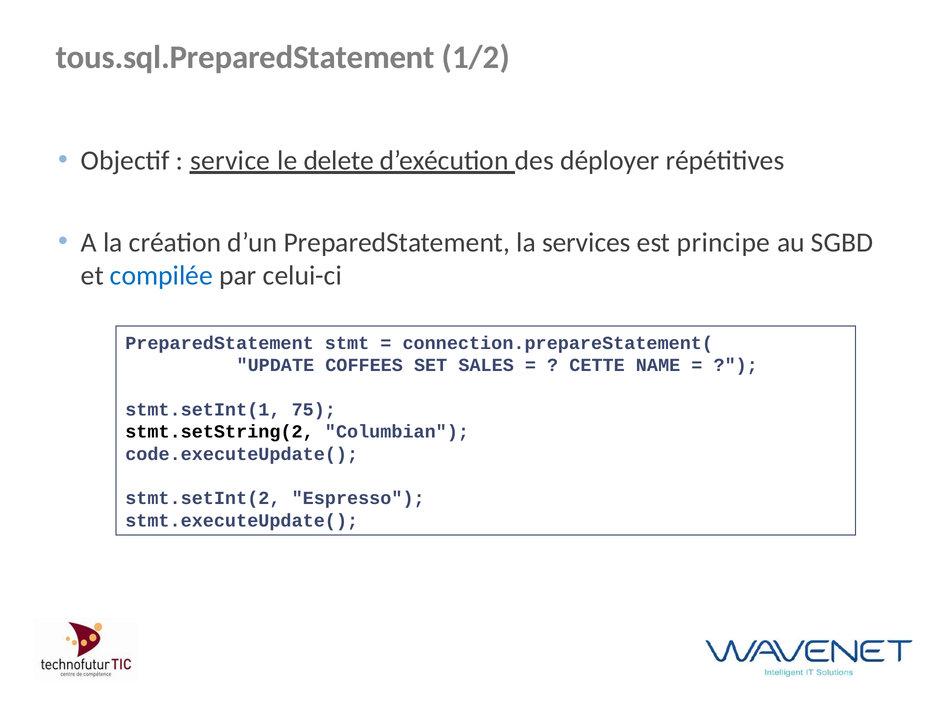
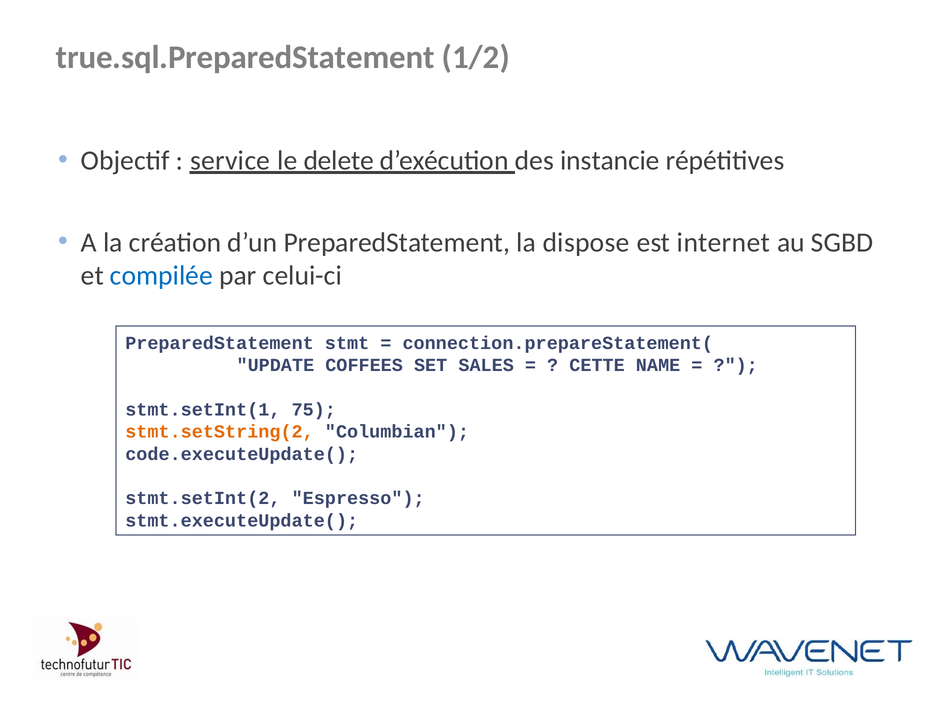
tous.sql.PreparedStatement: tous.sql.PreparedStatement -> true.sql.PreparedStatement (245, 57)
déployer: déployer -> instancie (610, 161)
services: services -> dispose (586, 242)
principe: principe -> internet (723, 242)
stmt.setString(2 colour: black -> orange (220, 432)
